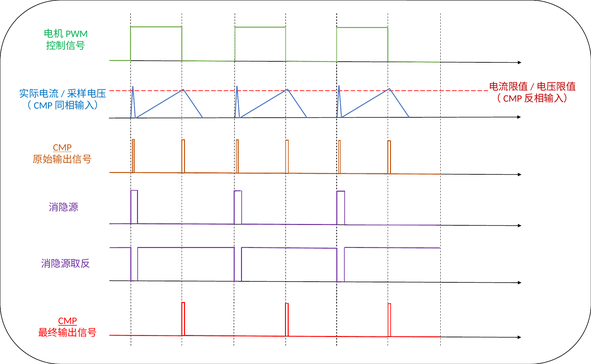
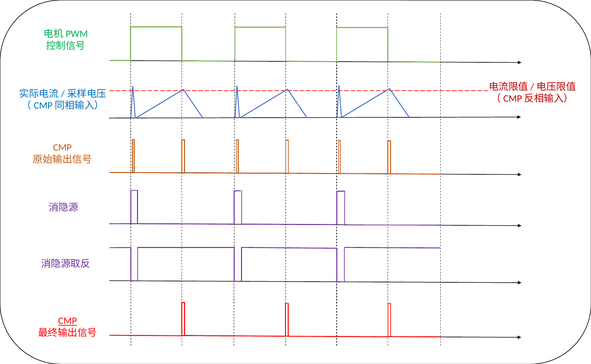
CMP underline: present -> none (62, 147)
